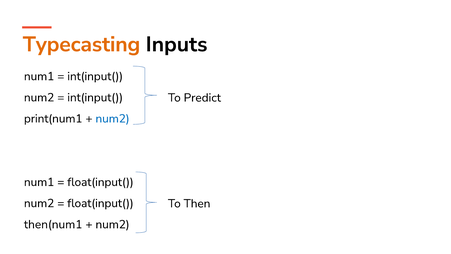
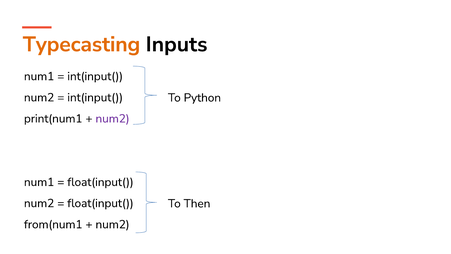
Predict: Predict -> Python (202, 98)
num2 colour: blue -> purple (113, 118)
then(num1: then(num1 -> from(num1 (53, 224)
